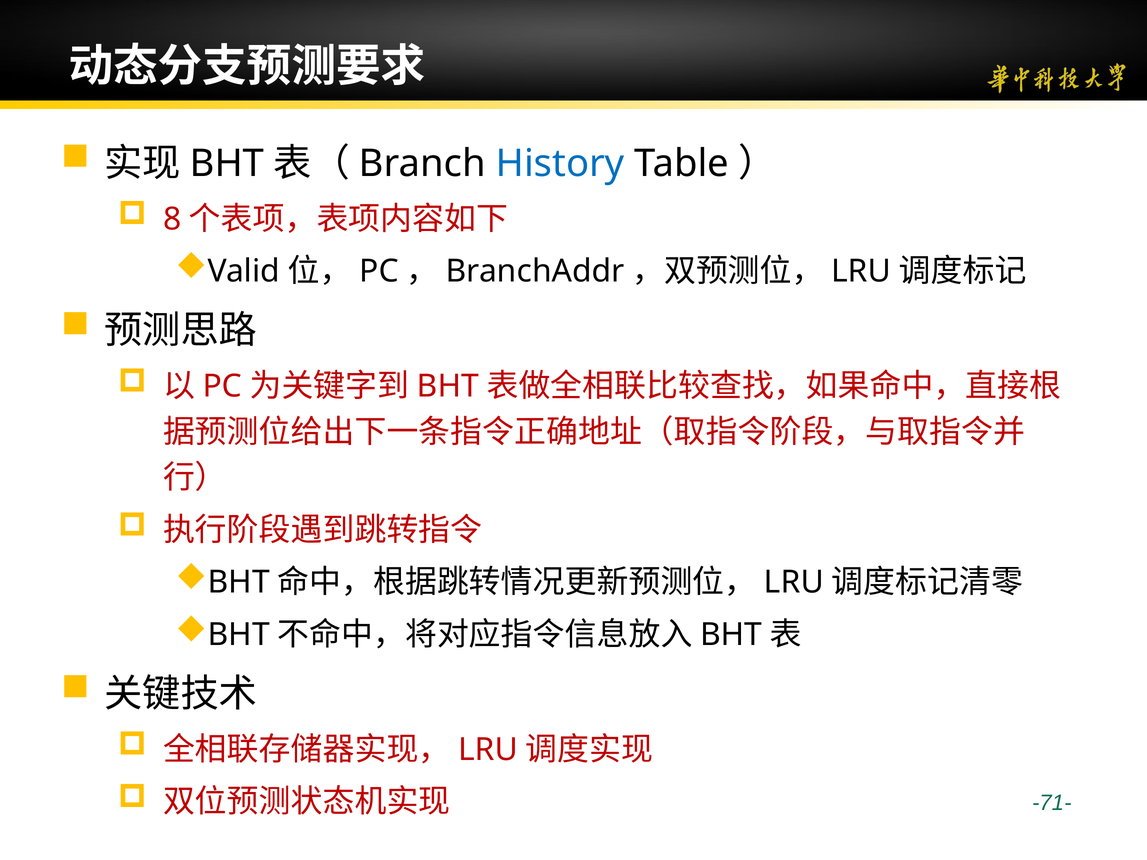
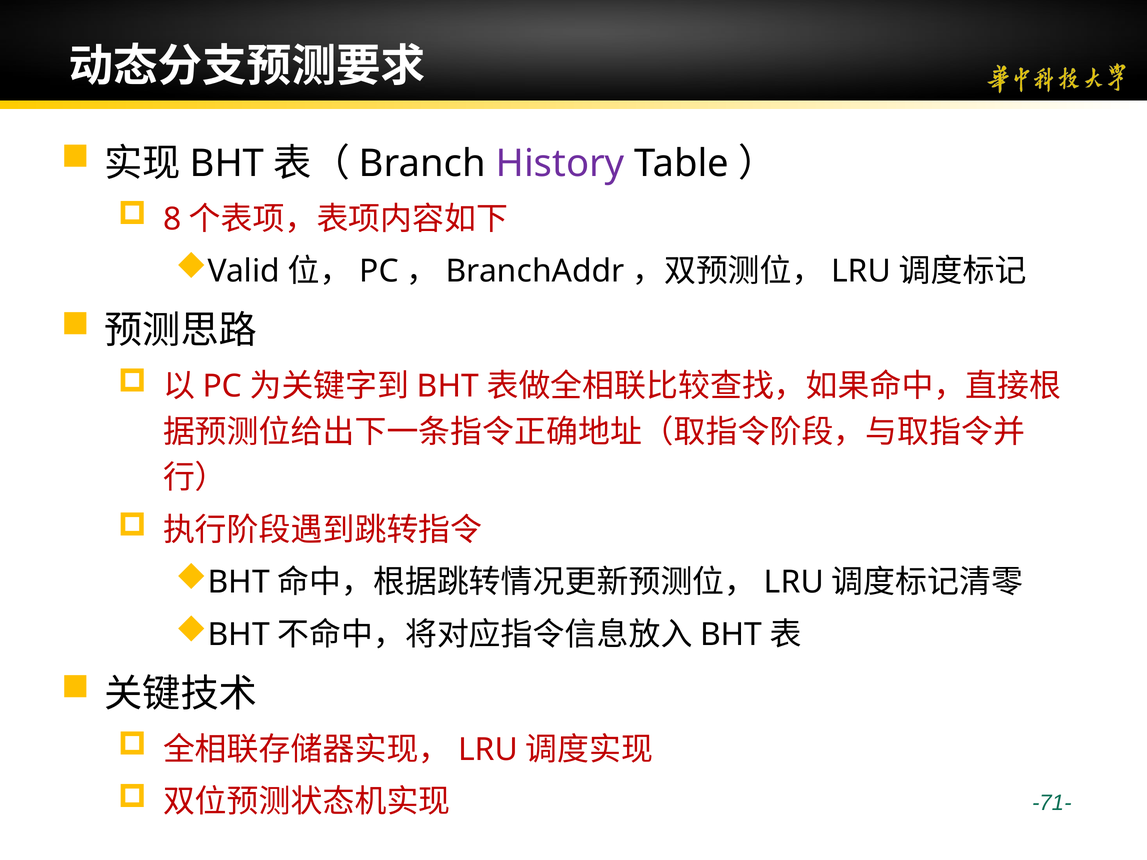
History colour: blue -> purple (560, 164)
